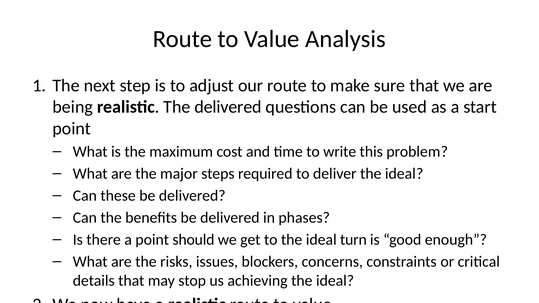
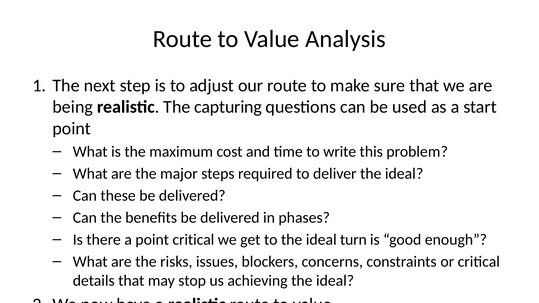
The delivered: delivered -> capturing (228, 107)
point should: should -> critical (193, 240)
